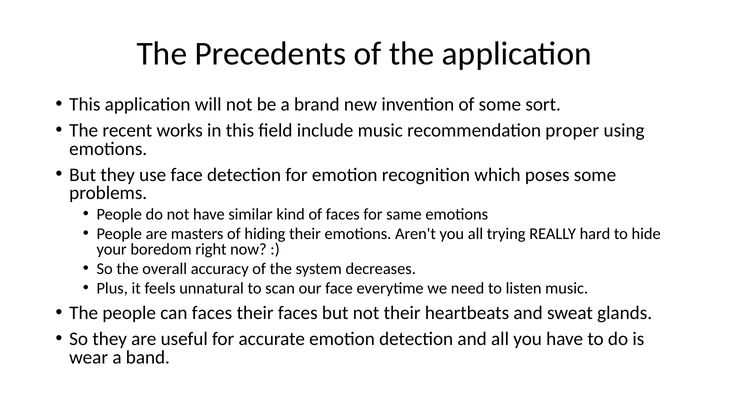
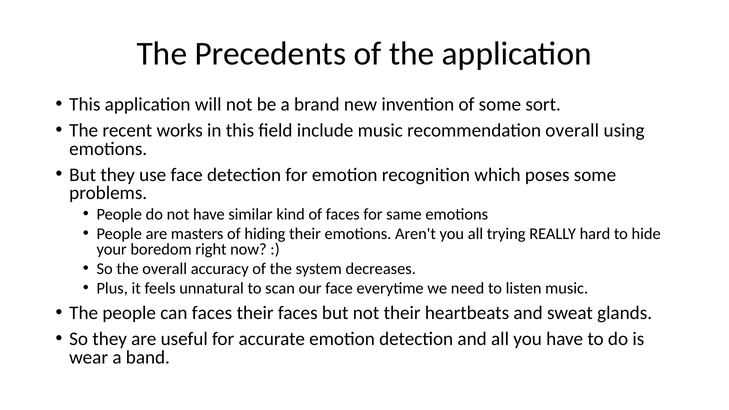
recommendation proper: proper -> overall (572, 130)
